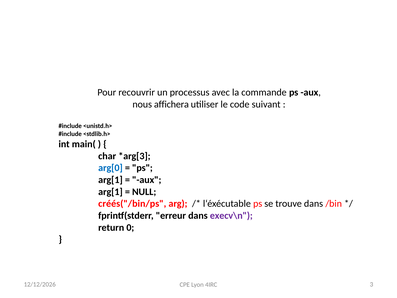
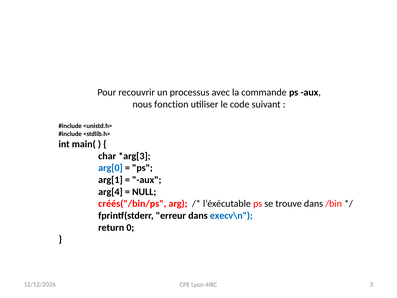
affichera: affichera -> fonction (171, 104)
arg[1: arg[1 -> arg[4 (110, 192)
execv\n colour: purple -> blue (231, 215)
